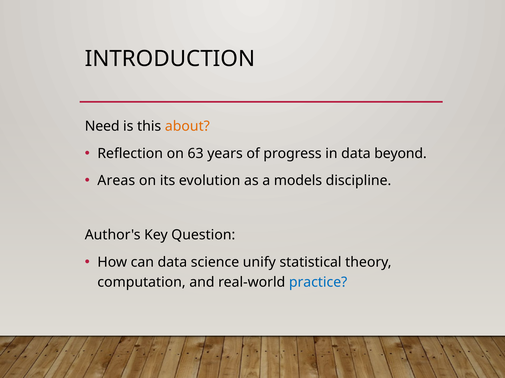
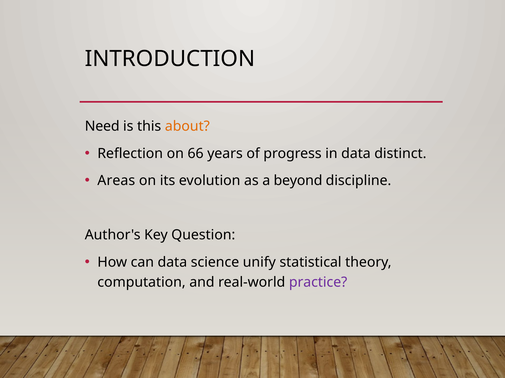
63: 63 -> 66 (196, 154)
beyond: beyond -> distinct (400, 154)
models: models -> beyond (298, 181)
practice colour: blue -> purple (318, 283)
